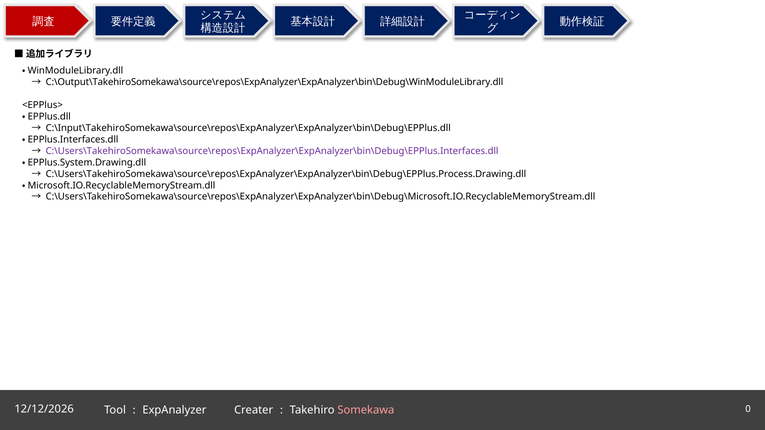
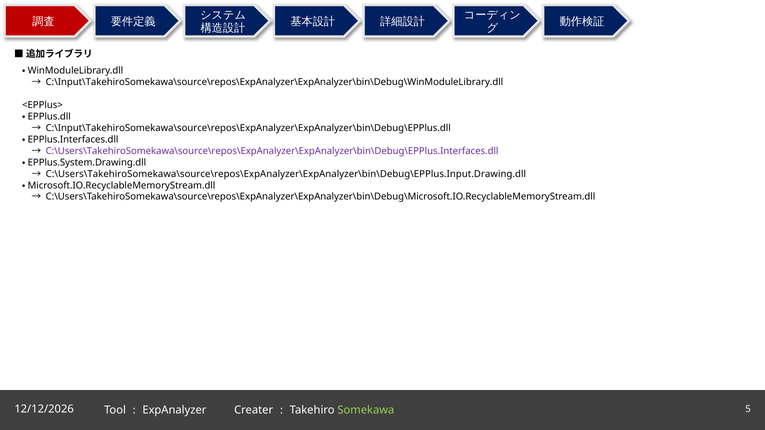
C:\Output\TakehiroSomekawa\source\repos\ExpAnalyzer\ExpAnalyzer\bin\Debug\WinModuleLibrary.dll: C:\Output\TakehiroSomekawa\source\repos\ExpAnalyzer\ExpAnalyzer\bin\Debug\WinModuleLibrary.dll -> C:\Input\TakehiroSomekawa\source\repos\ExpAnalyzer\ExpAnalyzer\bin\Debug\WinModuleLibrary.dll (274, 82)
C:\Users\TakehiroSomekawa\source\repos\ExpAnalyzer\ExpAnalyzer\bin\Debug\EPPlus.Process.Drawing.dll: C:\Users\TakehiroSomekawa\source\repos\ExpAnalyzer\ExpAnalyzer\bin\Debug\EPPlus.Process.Drawing.dll -> C:\Users\TakehiroSomekawa\source\repos\ExpAnalyzer\ExpAnalyzer\bin\Debug\EPPlus.Input.Drawing.dll (286, 174)
Somekawa colour: pink -> light green (366, 410)
0: 0 -> 5 (748, 409)
